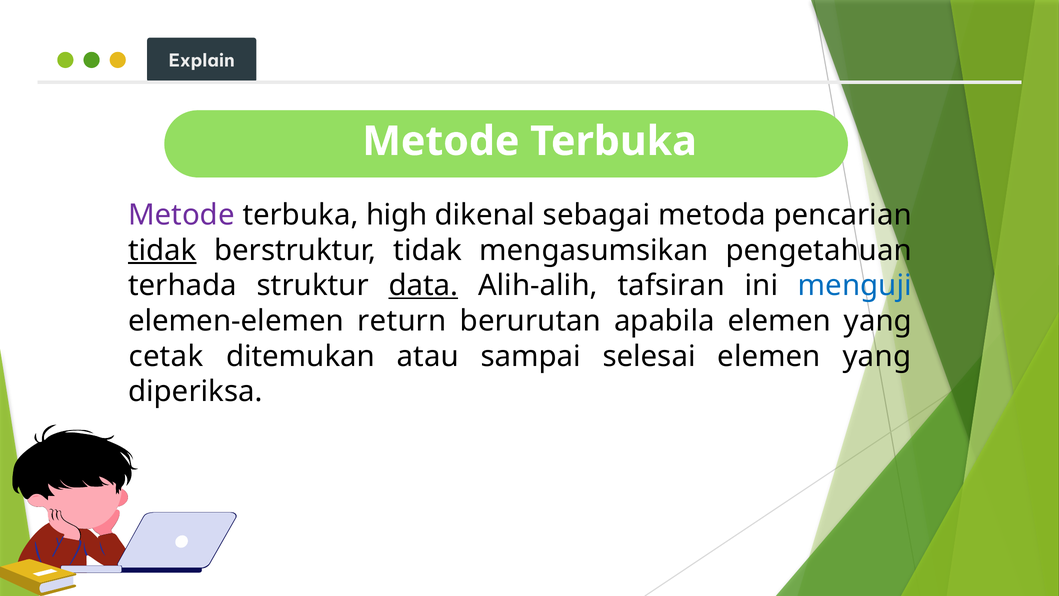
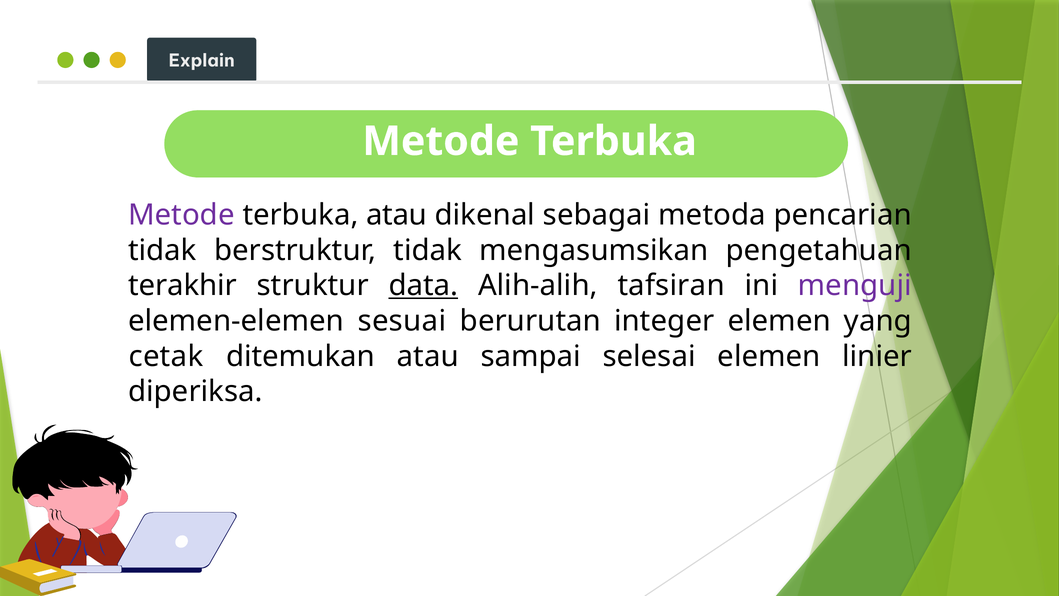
terbuka high: high -> atau (397, 215)
tidak underline: present -> none (162, 250)
terhada: terhada -> terakhir (183, 286)
menguji colour: blue -> purple (855, 286)
return: return -> sesuai (402, 321)
apabila: apabila -> integer (664, 321)
yang: yang -> linier (877, 356)
